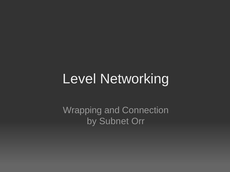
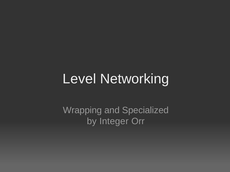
Connection: Connection -> Specialized (145, 111)
Subnet: Subnet -> Integer (114, 122)
